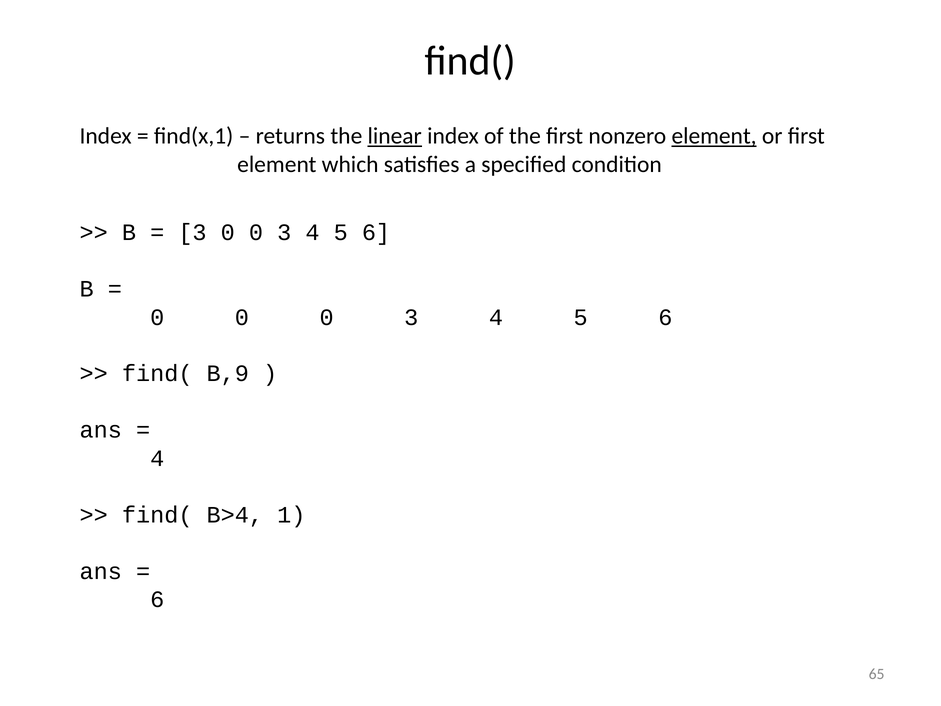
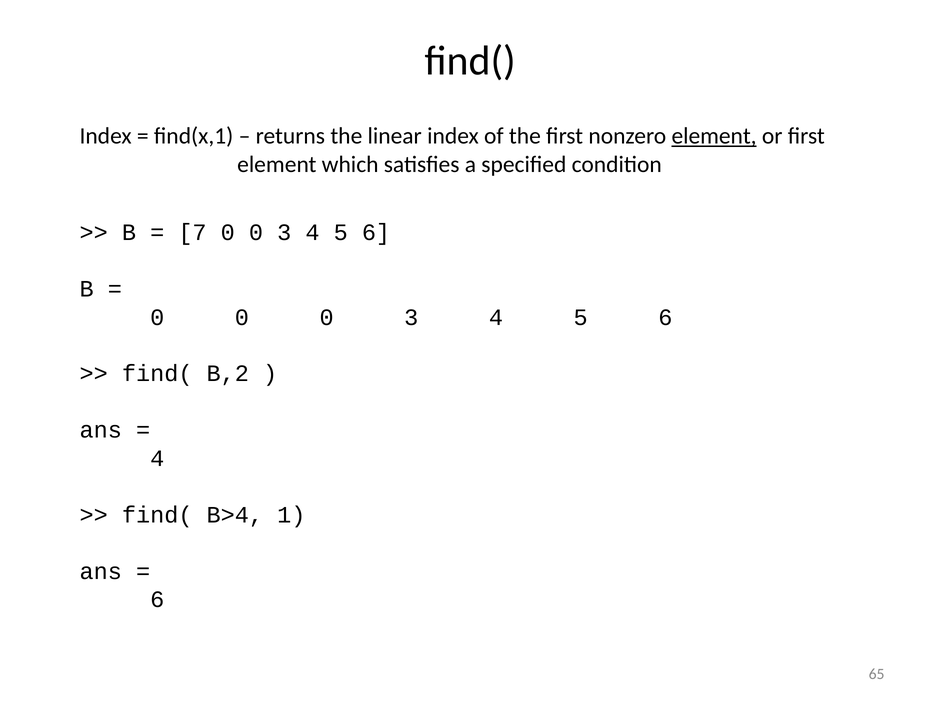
linear underline: present -> none (395, 136)
3: 3 -> 7 (192, 232)
B,9: B,9 -> B,2 (228, 374)
